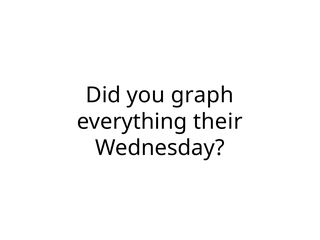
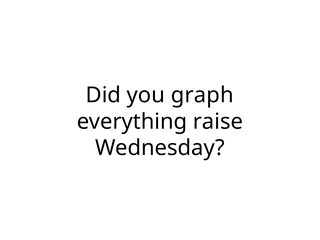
their: their -> raise (218, 122)
